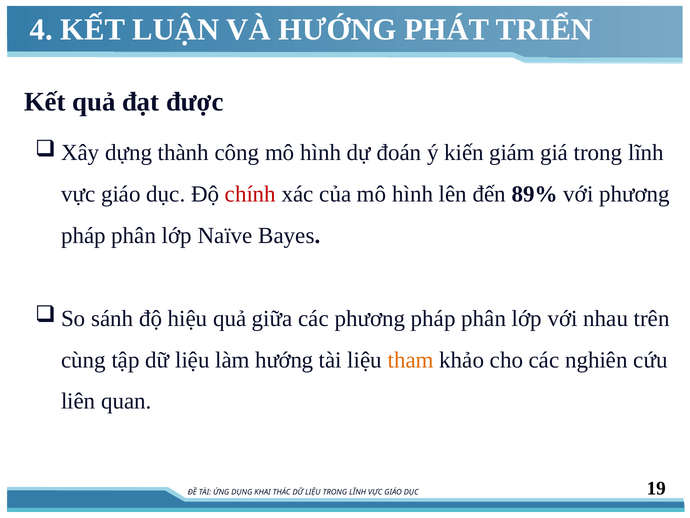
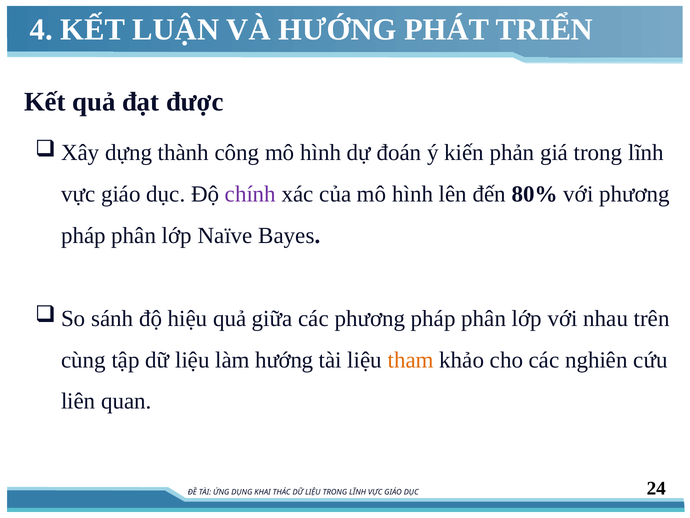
giám: giám -> phản (512, 153)
chính colour: red -> purple (250, 194)
89%: 89% -> 80% (535, 194)
19: 19 -> 24 (656, 488)
